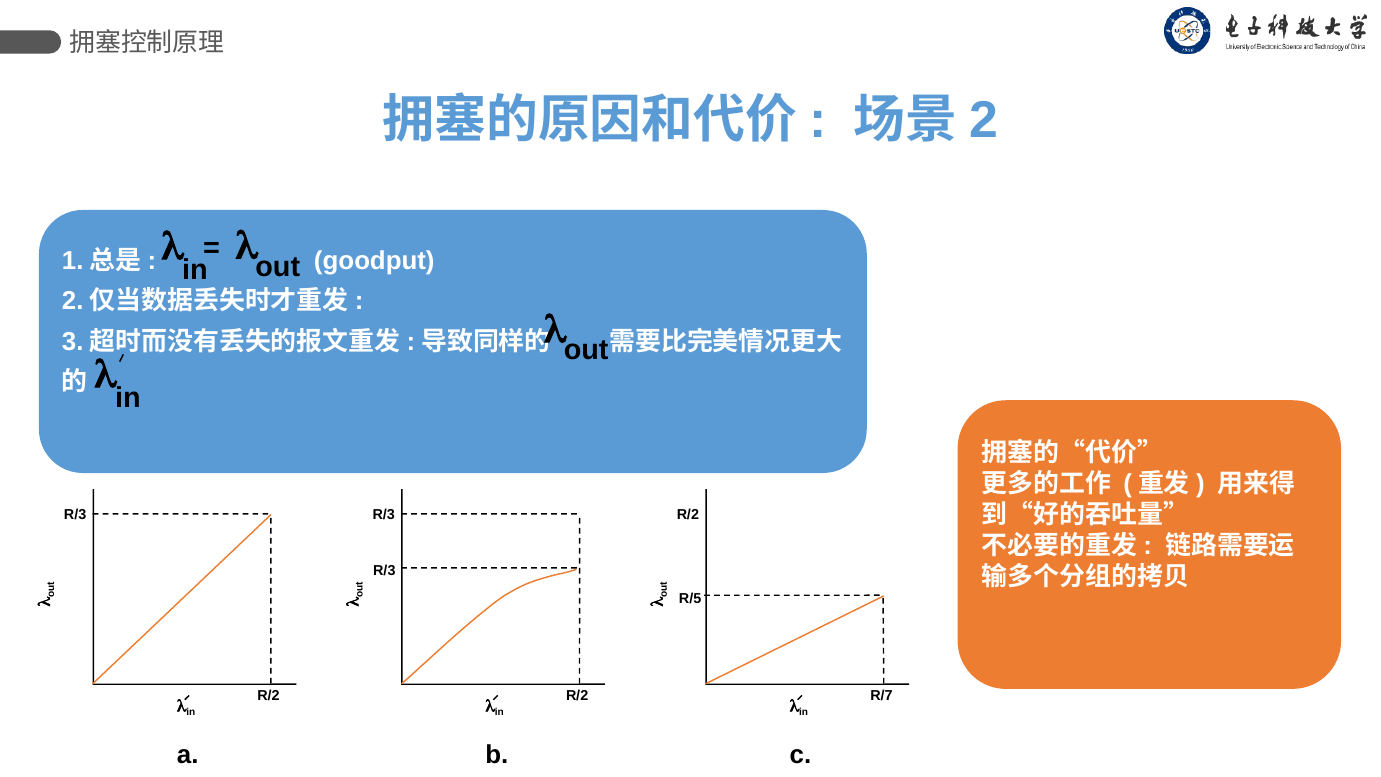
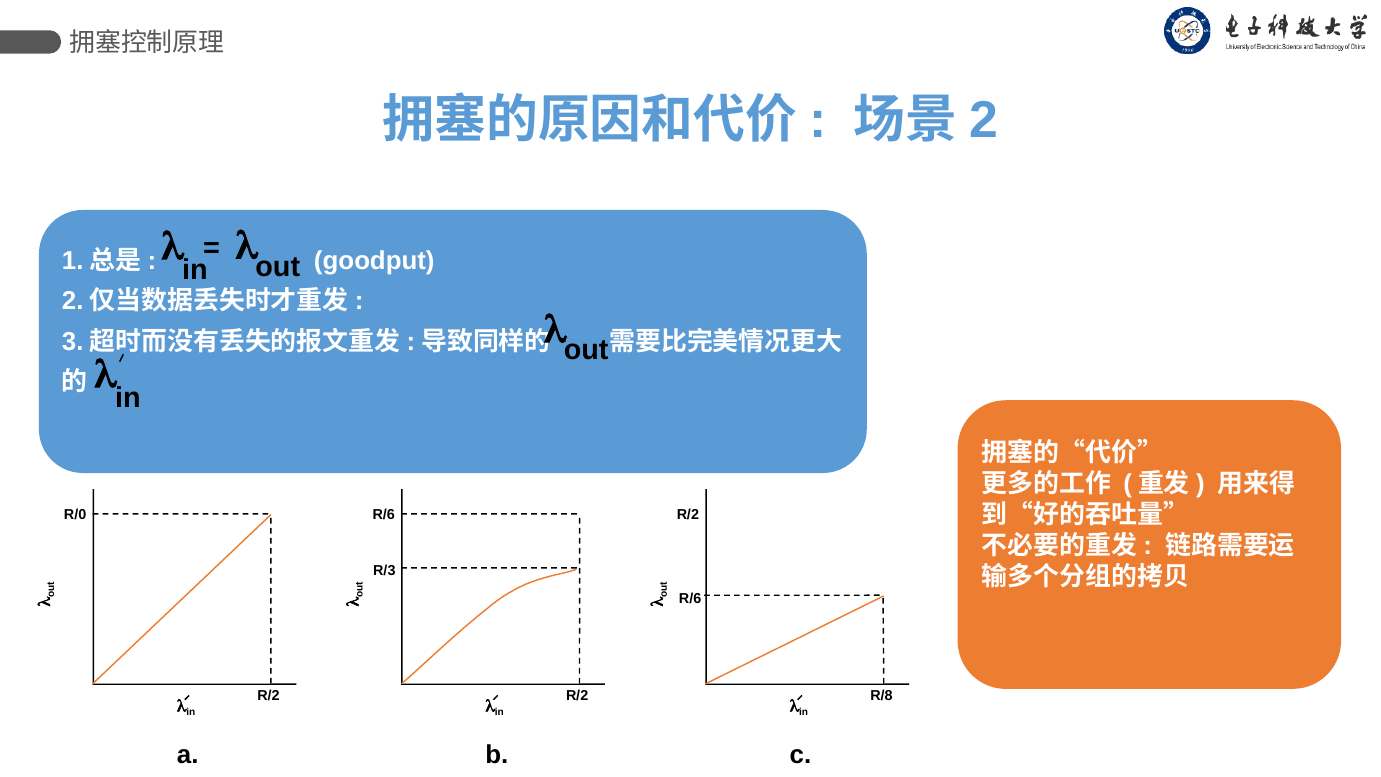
R/3: R/3 -> R/0 (75, 515)
R/3: R/3 -> R/6 (384, 515)
R/5: R/5 -> R/6 (690, 598)
R/7: R/7 -> R/8 (881, 695)
